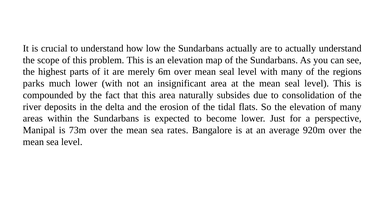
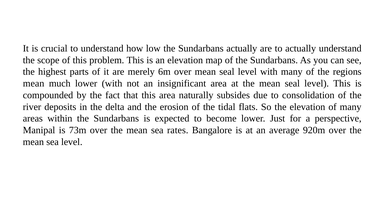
parks: parks -> mean (34, 83)
